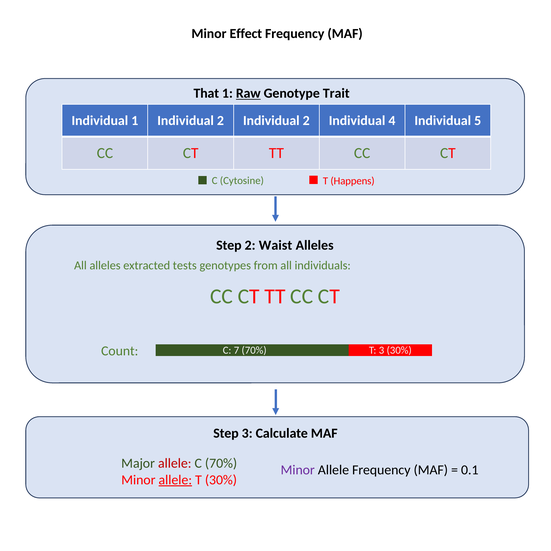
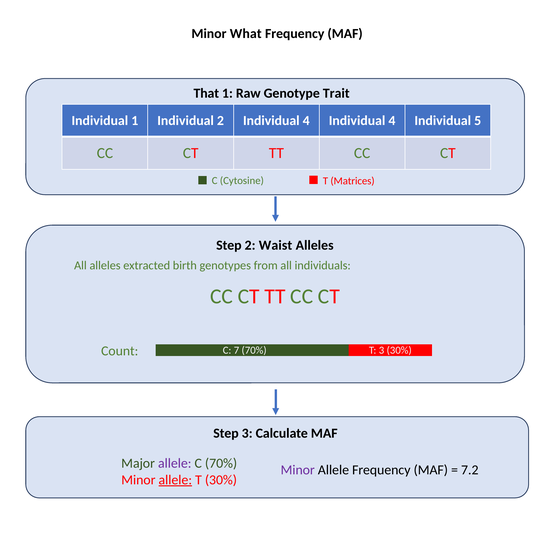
Effect: Effect -> What (246, 34)
Raw underline: present -> none (248, 93)
2 Individual 2: 2 -> 4 (306, 121)
Happens: Happens -> Matrices (353, 181)
tests: tests -> birth (185, 266)
allele colour: red -> purple (175, 463)
0.1: 0.1 -> 7.2 (470, 470)
